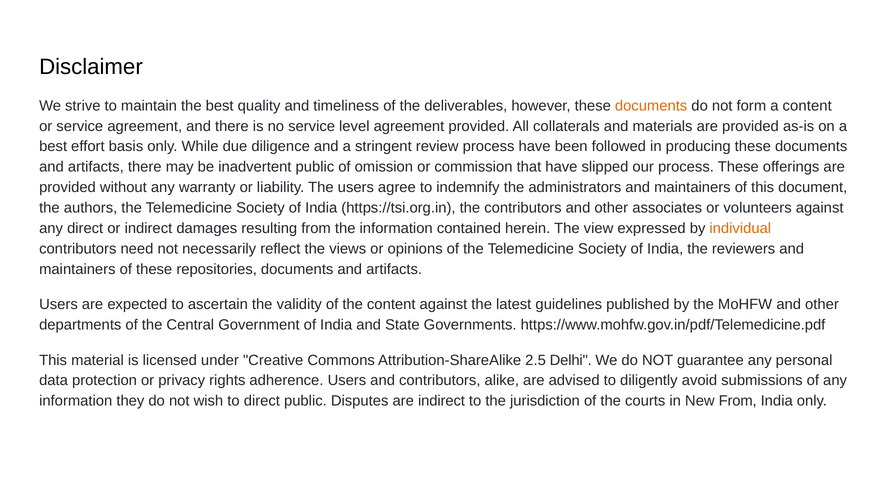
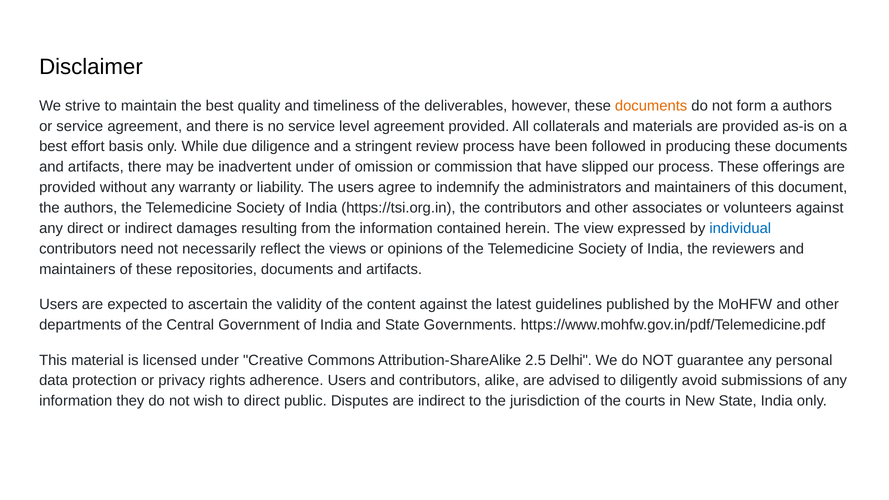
a content: content -> authors (807, 106)
inadvertent public: public -> under (315, 167)
individual colour: orange -> blue (740, 228)
New From: From -> State (738, 401)
